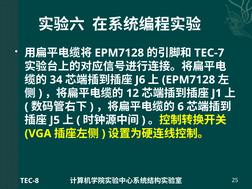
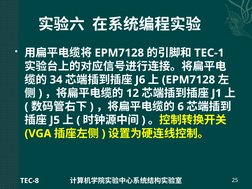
TEC-7: TEC-7 -> TEC-1 (209, 53)
